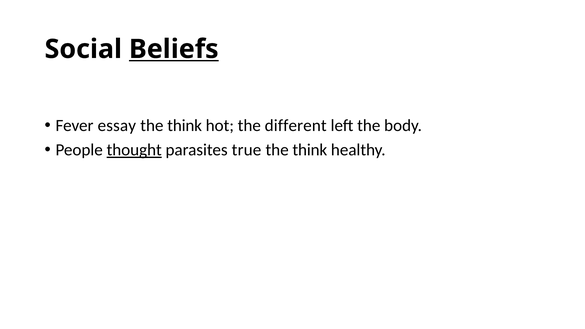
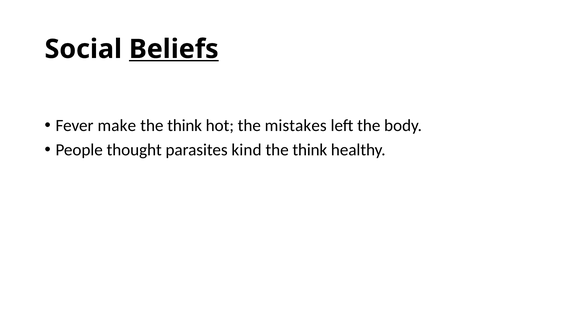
essay: essay -> make (117, 125)
different: different -> mistakes (296, 125)
thought underline: present -> none (134, 150)
true: true -> kind (247, 150)
